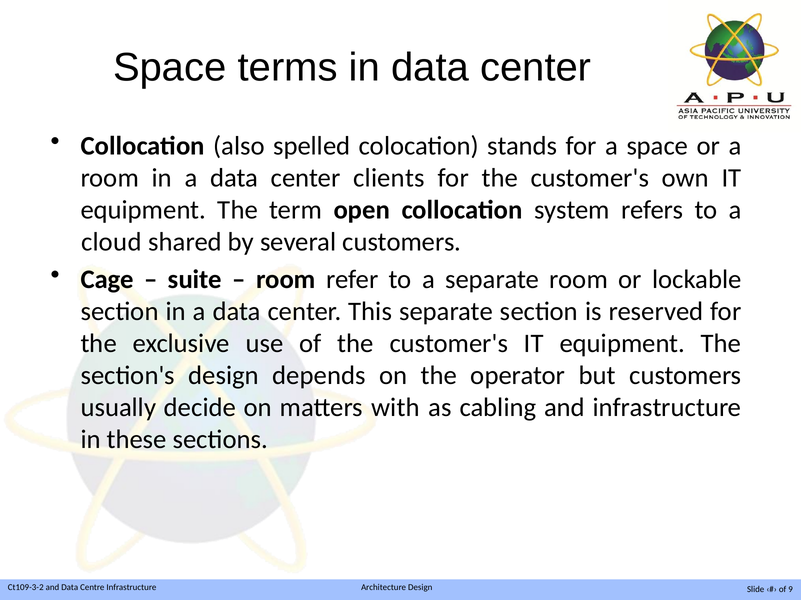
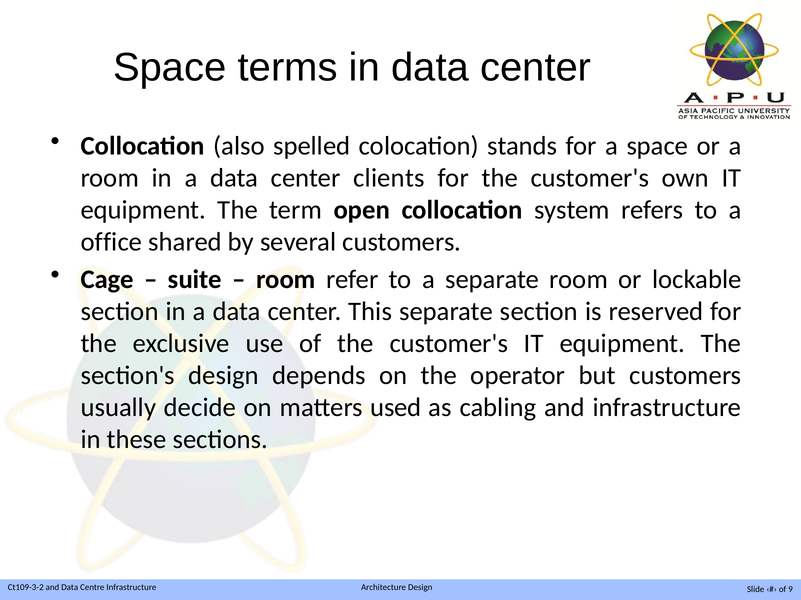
cloud: cloud -> office (111, 242)
with: with -> used (396, 408)
